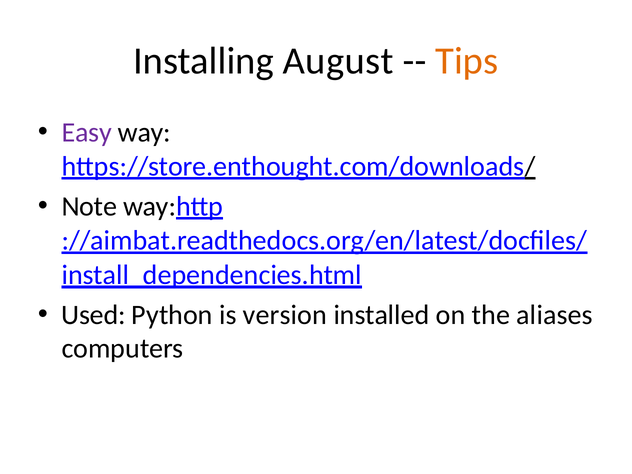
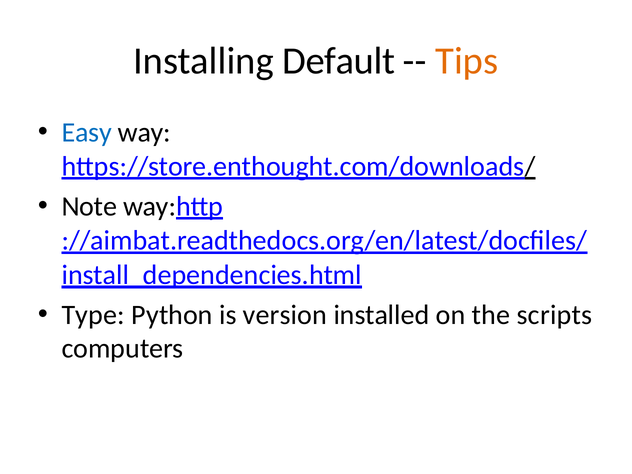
August: August -> Default (339, 61)
Easy colour: purple -> blue (87, 133)
Used: Used -> Type (93, 315)
aliases: aliases -> scripts (555, 315)
